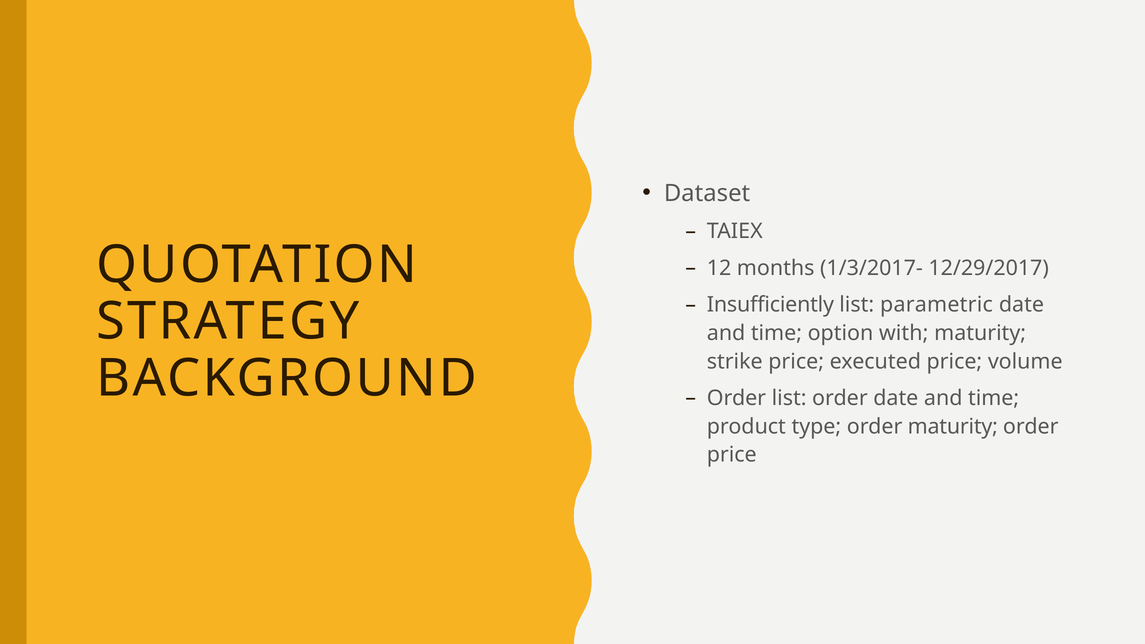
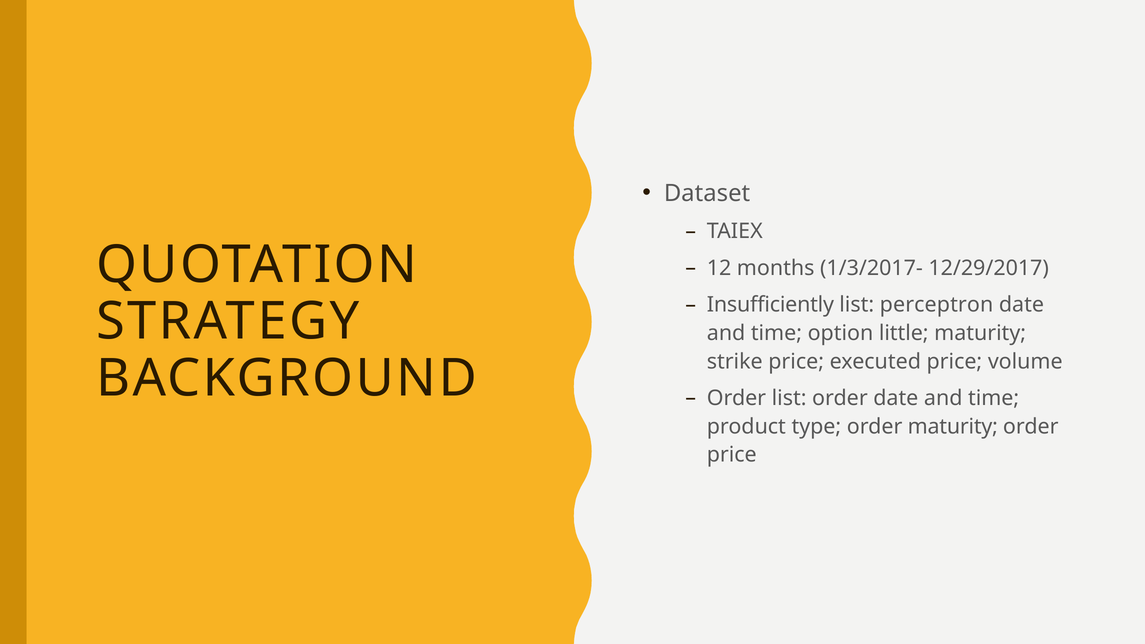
parametric: parametric -> perceptron (937, 305)
with: with -> little (904, 333)
